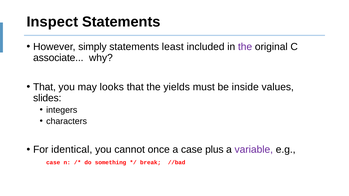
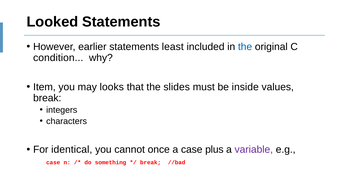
Inspect: Inspect -> Looked (52, 22)
simply: simply -> earlier (92, 47)
the colour: purple -> blue (245, 47)
associate: associate -> condition (58, 58)
That: That -> Item (44, 87)
yields: yields -> slides (177, 87)
slides: slides -> break (47, 98)
